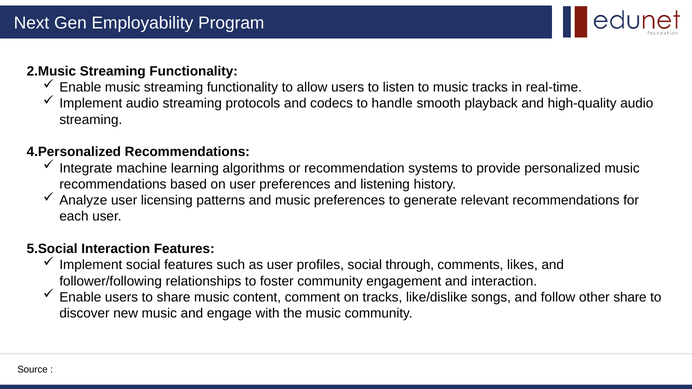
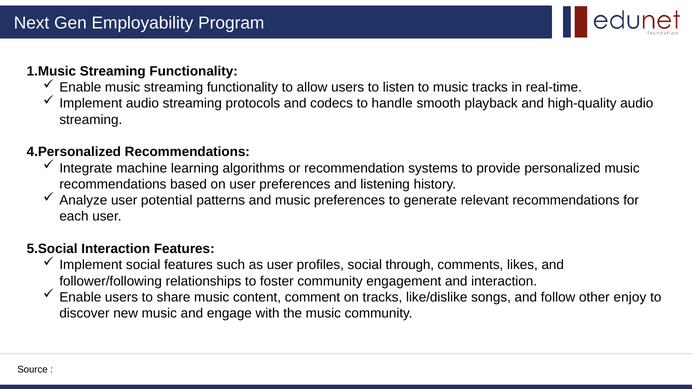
2.Music: 2.Music -> 1.Music (51, 71)
licensing: licensing -> potential (167, 200)
other share: share -> enjoy (630, 297)
